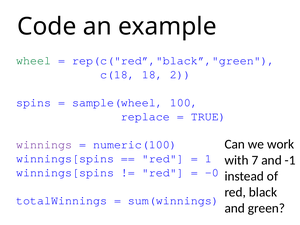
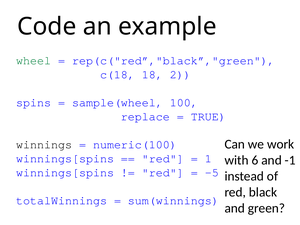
winnings colour: purple -> black (44, 145)
7: 7 -> 6 (255, 160)
-0: -0 -> -5 (212, 173)
